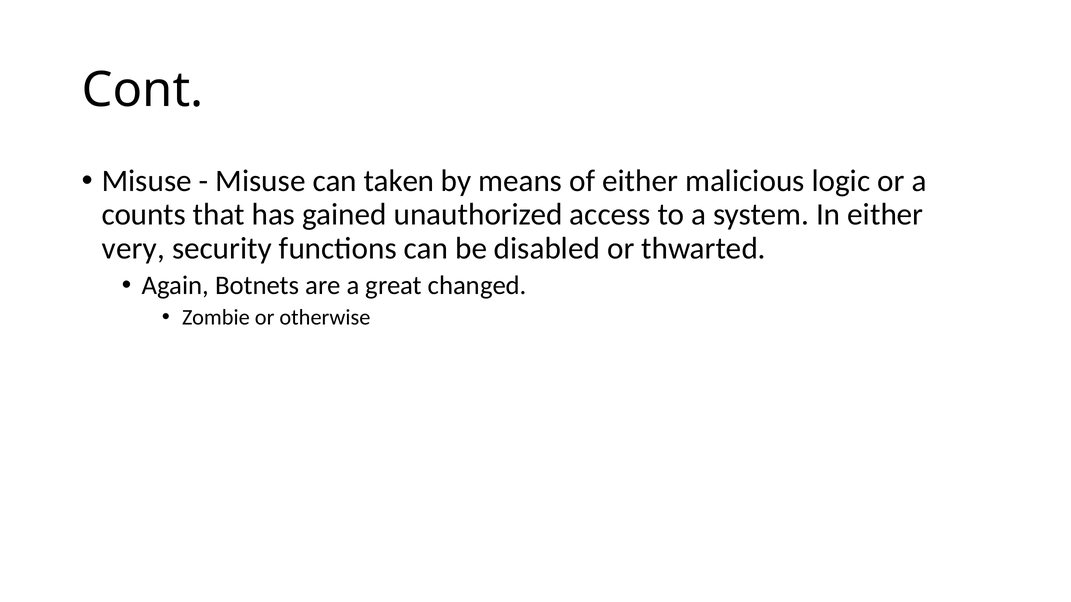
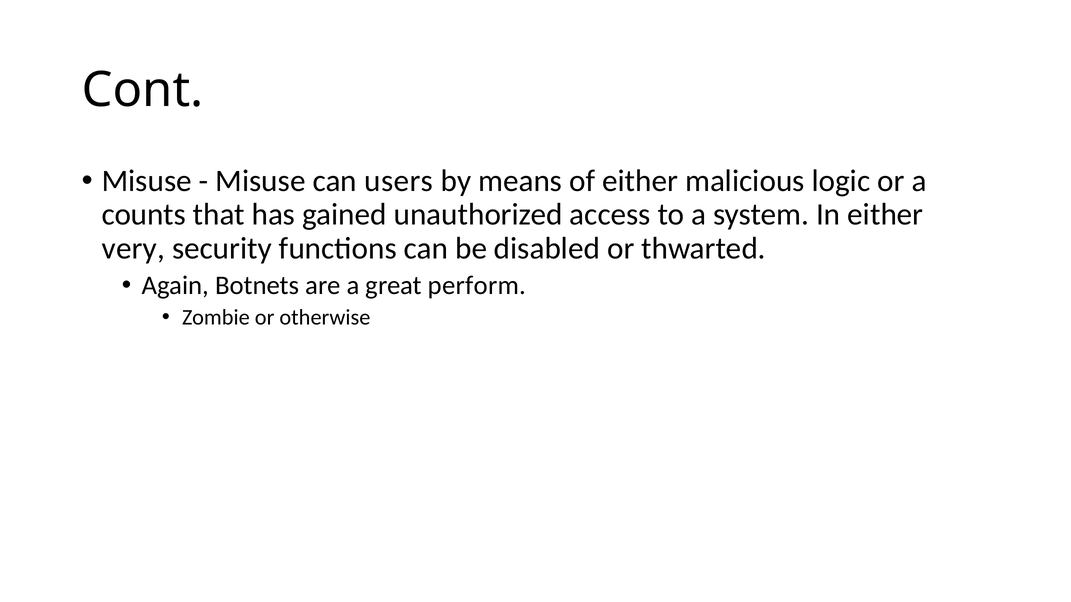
taken: taken -> users (399, 181)
changed: changed -> perform (477, 285)
